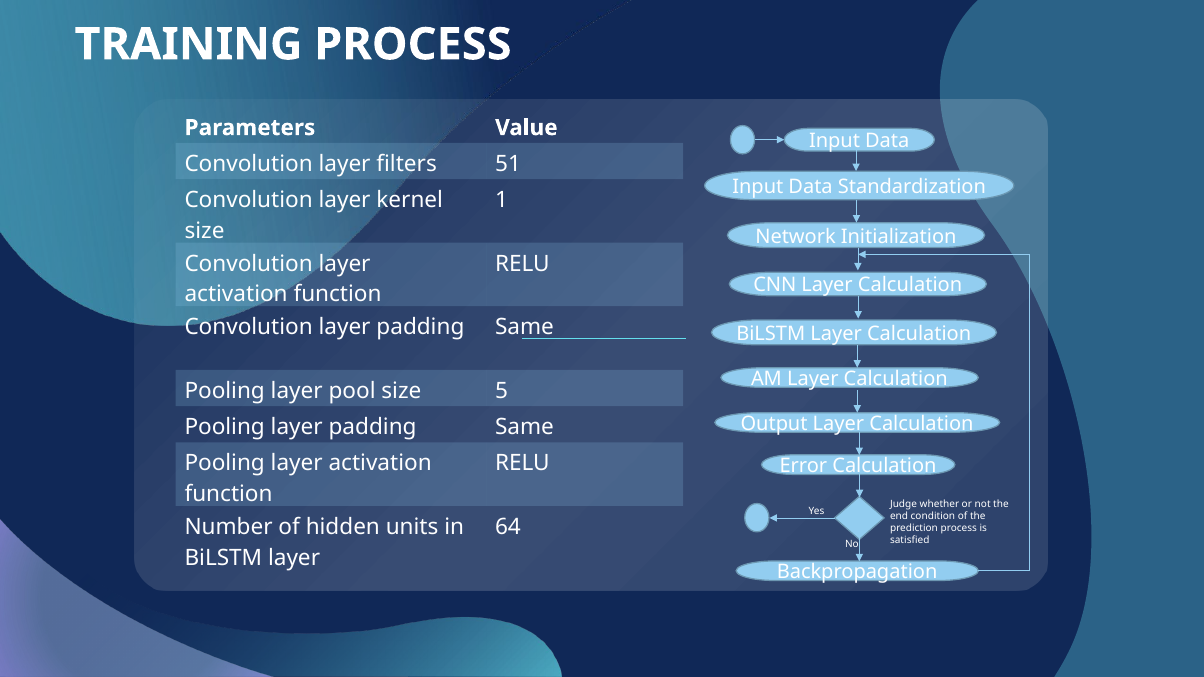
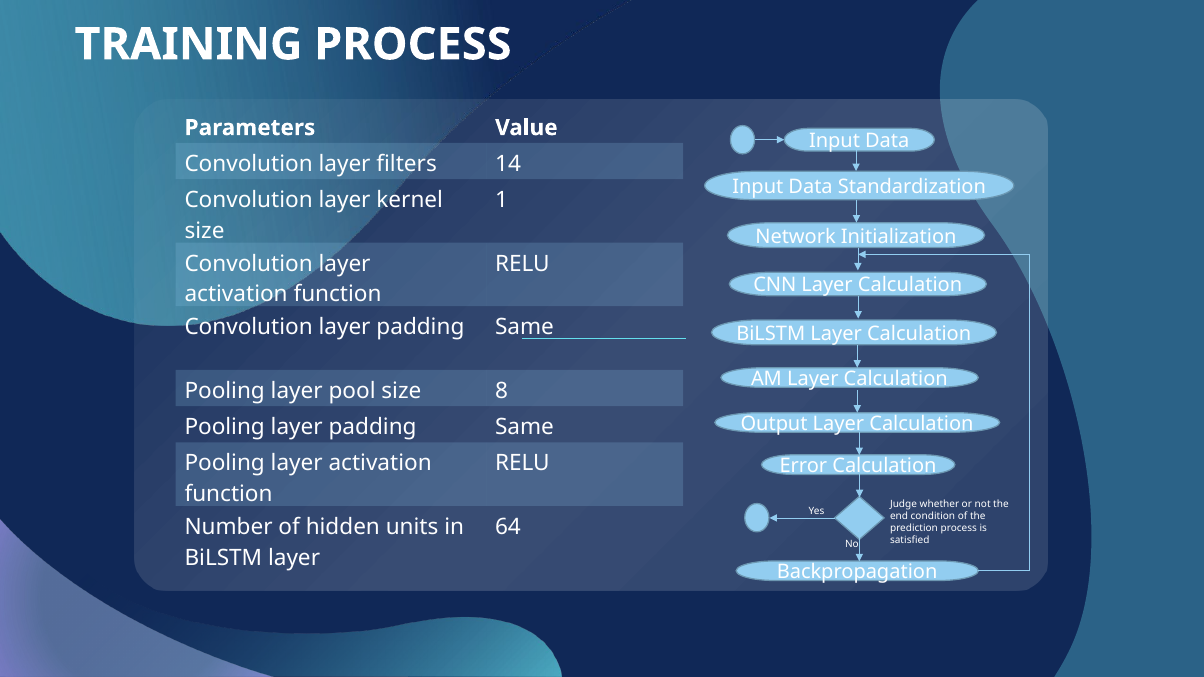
51: 51 -> 14 (508, 164)
5: 5 -> 8 (502, 391)
